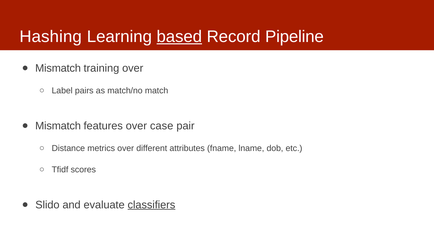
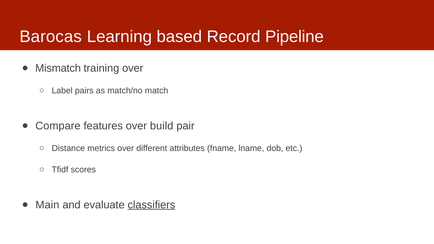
Hashing: Hashing -> Barocas (51, 37)
based underline: present -> none (179, 37)
Mismatch: Mismatch -> Compare (58, 126)
case: case -> build (162, 126)
Slido: Slido -> Main (47, 205)
